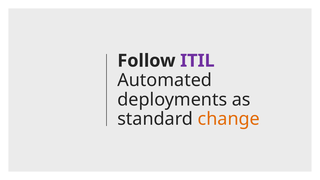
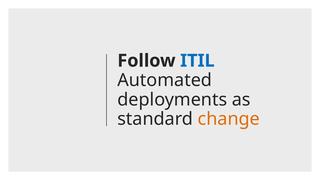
ITIL colour: purple -> blue (197, 61)
